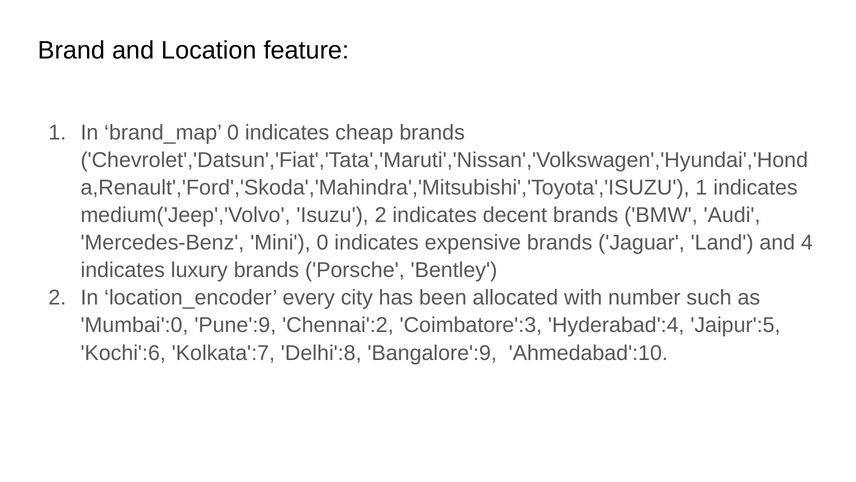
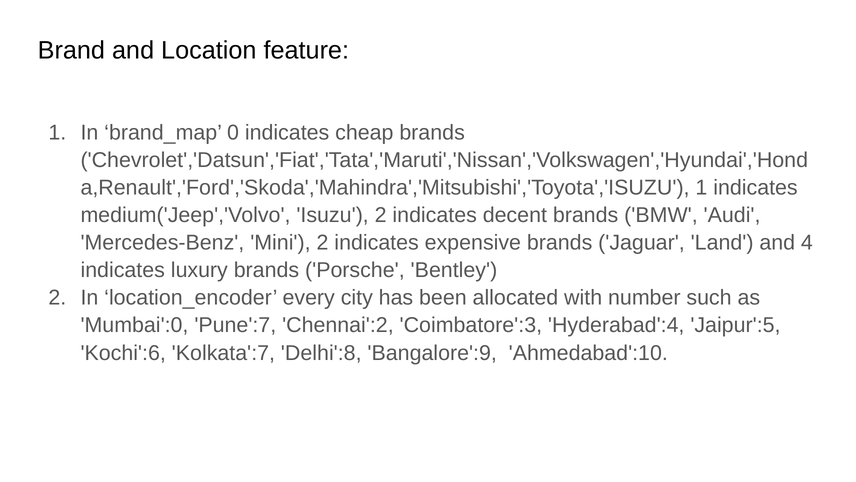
Mini 0: 0 -> 2 (322, 242)
Pune':9: Pune':9 -> Pune':7 (235, 325)
